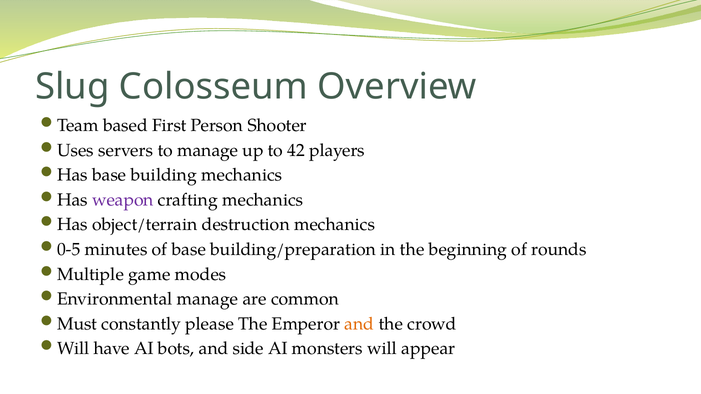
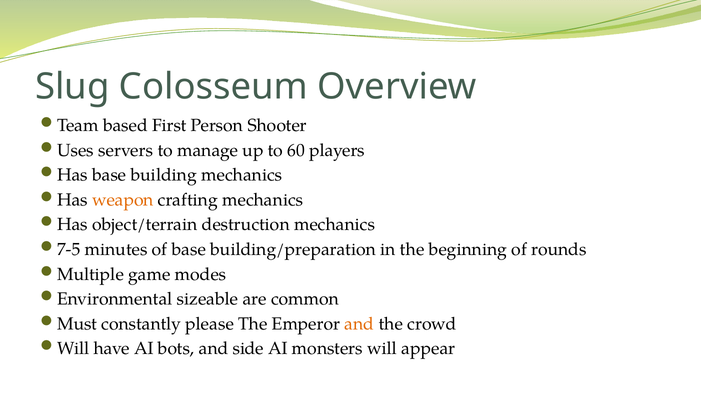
42: 42 -> 60 (296, 150)
weapon colour: purple -> orange (123, 200)
0-5: 0-5 -> 7-5 (69, 250)
Environmental manage: manage -> sizeable (208, 299)
